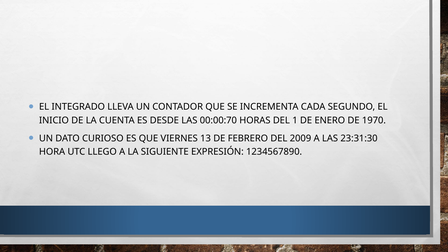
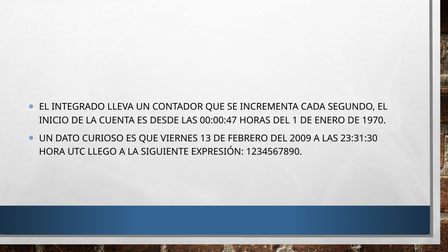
00:00:70: 00:00:70 -> 00:00:47 (218, 120)
